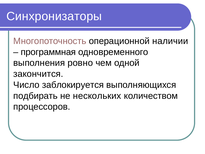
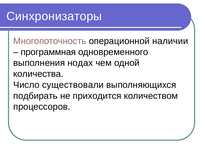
ровно: ровно -> нодах (80, 63)
закончится: закончится -> количества (38, 74)
заблокируется: заблокируется -> существовали (73, 85)
нескольких: нескольких -> приходится (97, 96)
